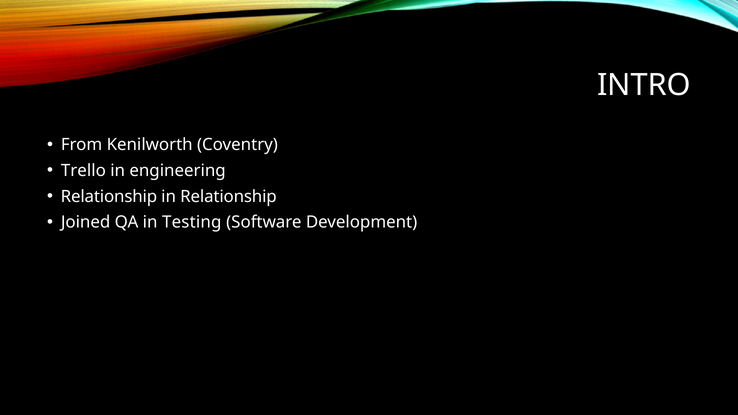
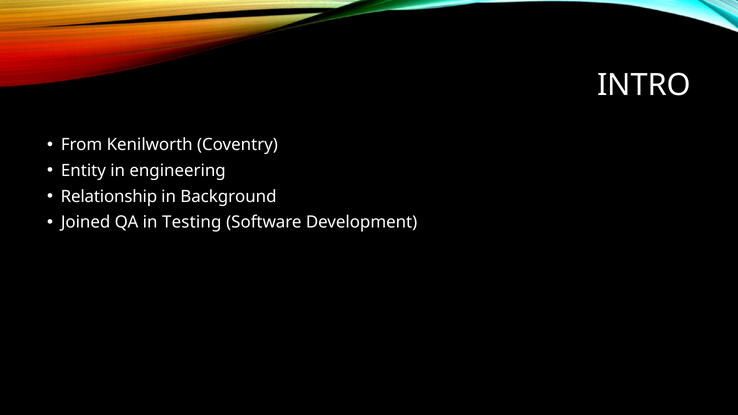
Trello: Trello -> Entity (83, 171)
in Relationship: Relationship -> Background (228, 197)
